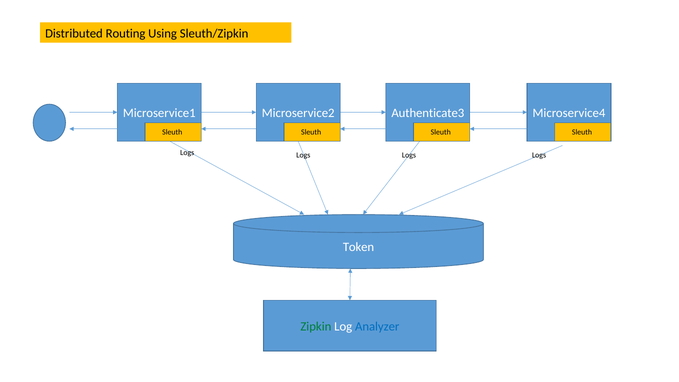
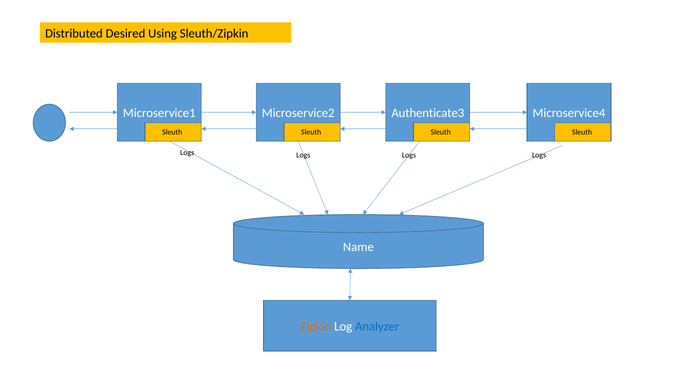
Routing: Routing -> Desired (126, 33)
Token: Token -> Name (358, 247)
Zipkin colour: green -> orange (316, 326)
